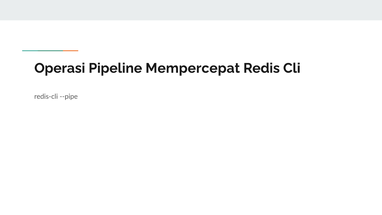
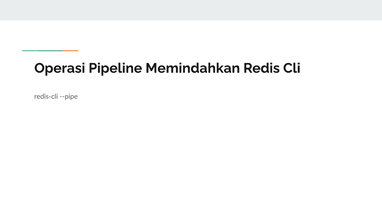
Mempercepat: Mempercepat -> Memindahkan (193, 68)
